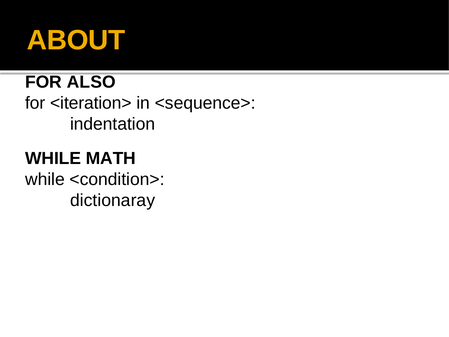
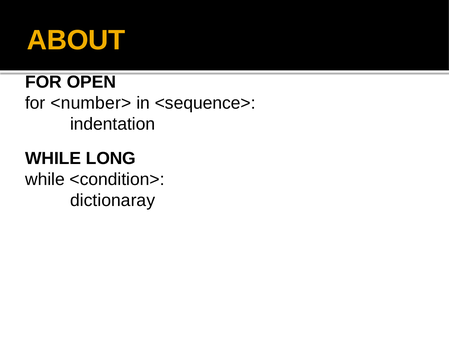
ALSO: ALSO -> OPEN (91, 82)
<iteration>: <iteration> -> <number> (91, 103)
MATH: MATH -> LONG (111, 158)
